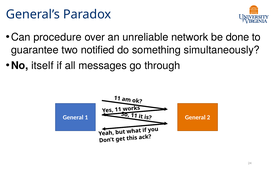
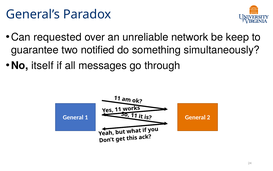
procedure: procedure -> requested (58, 37)
done: done -> keep (237, 37)
